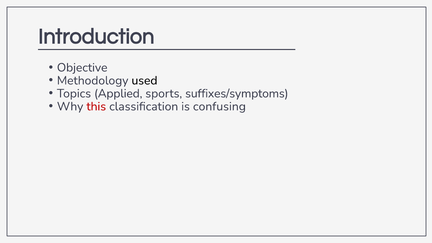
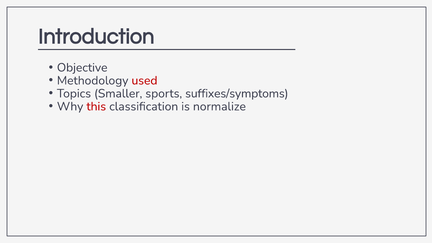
used colour: black -> red (144, 80)
Applied: Applied -> Smaller (118, 93)
confusing: confusing -> normalize (219, 106)
